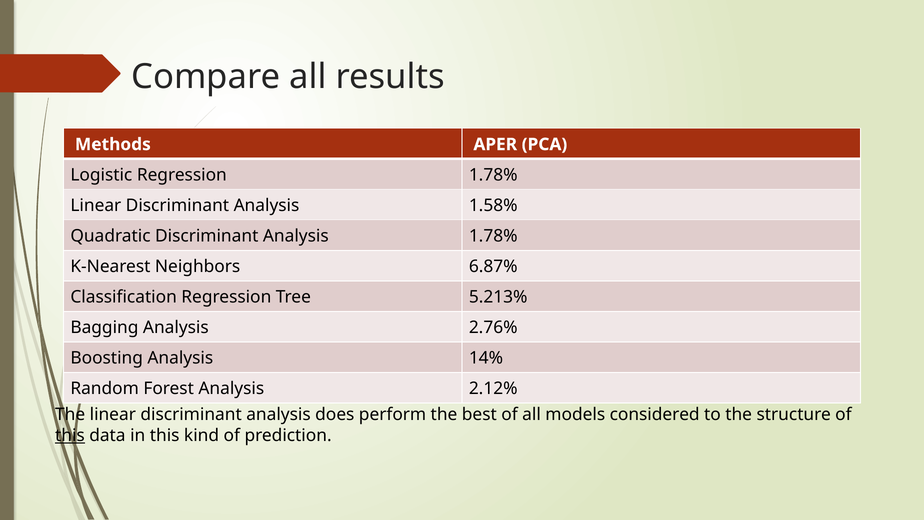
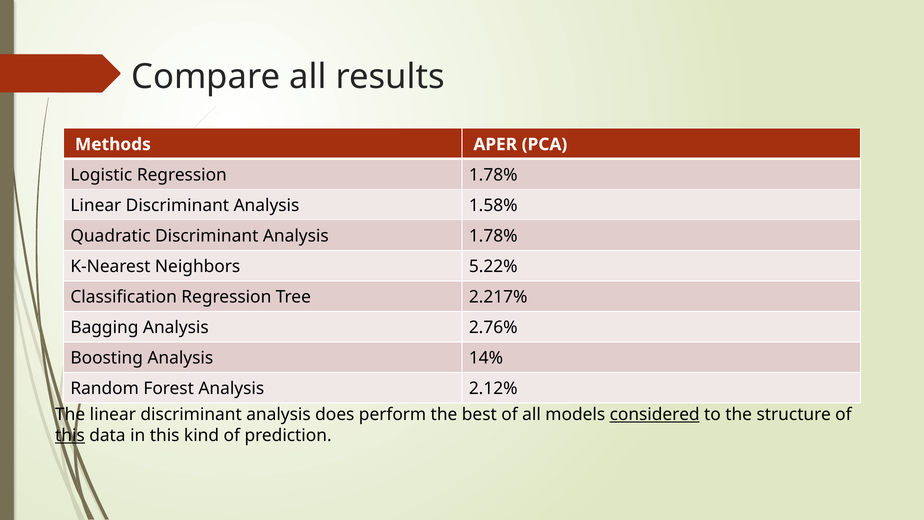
6.87%: 6.87% -> 5.22% (493, 266)
5.213%: 5.213% -> 2.217% (498, 297)
considered underline: none -> present (655, 414)
